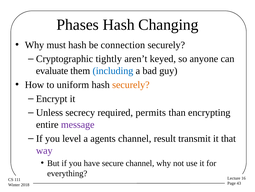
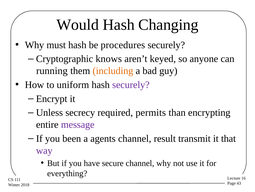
Phases: Phases -> Would (78, 25)
connection: connection -> procedures (123, 45)
tightly: tightly -> knows (109, 59)
evaluate: evaluate -> running (52, 71)
including colour: blue -> orange (113, 71)
securely colour: orange -> purple (131, 84)
level: level -> been (72, 138)
